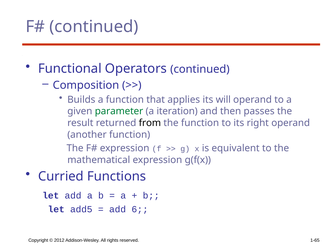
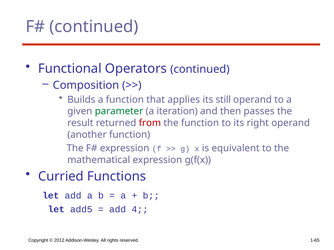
will: will -> still (223, 100)
from colour: black -> red (150, 123)
6: 6 -> 4 (140, 210)
